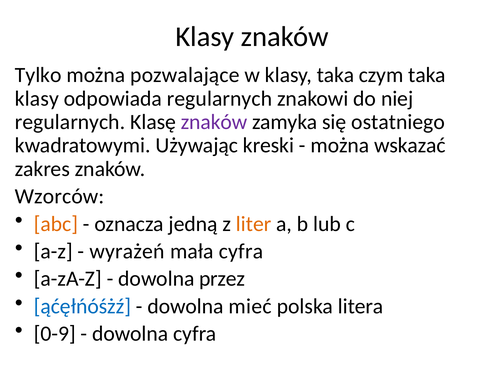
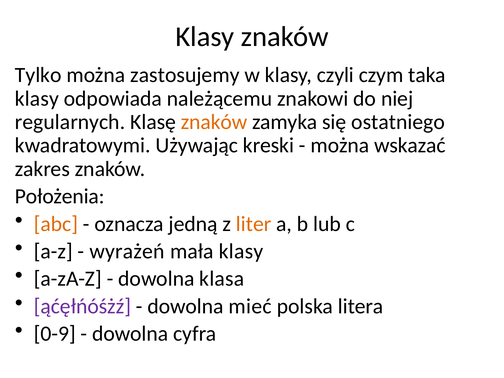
pozwalające: pozwalające -> zastosujemy (185, 75)
klasy taka: taka -> czyli (335, 75)
odpowiada regularnych: regularnych -> należącemu (220, 99)
znaków colour: purple -> orange (214, 122)
Wzorców: Wzorców -> Położenia (60, 196)
mała cyfra: cyfra -> klasy (241, 251)
przez: przez -> klasa (222, 279)
ąćęłńóśżź colour: blue -> purple (82, 306)
